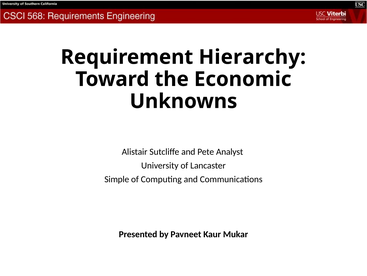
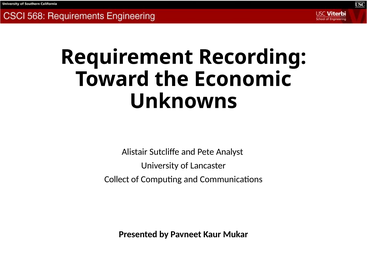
Hierarchy: Hierarchy -> Recording (252, 57)
Simple: Simple -> Collect (117, 179)
